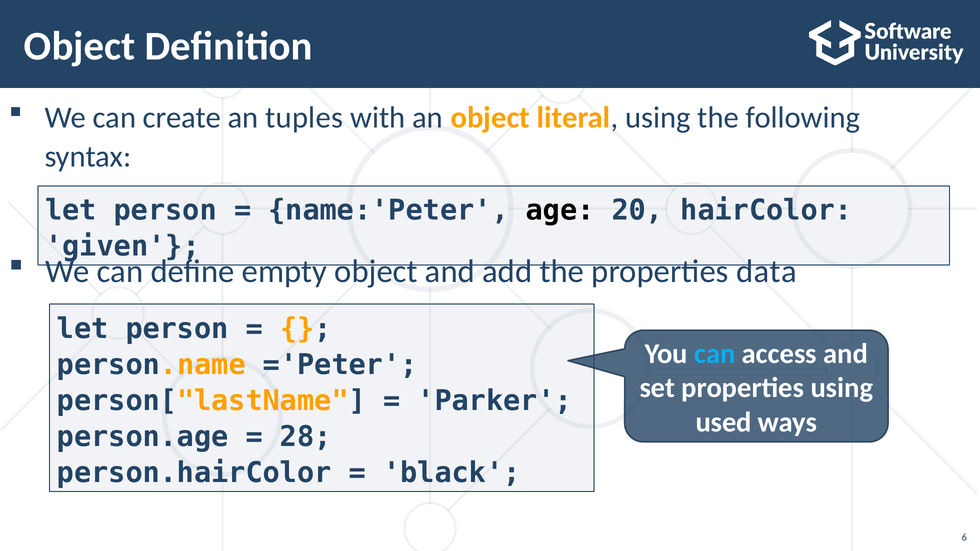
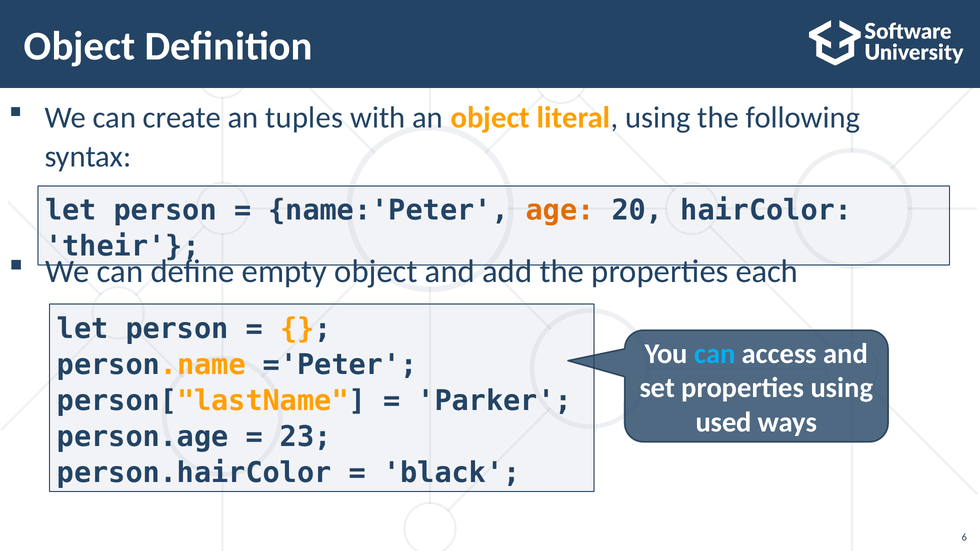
age colour: black -> orange (560, 210)
given: given -> their (122, 246)
data: data -> each (767, 271)
28: 28 -> 23 (306, 437)
